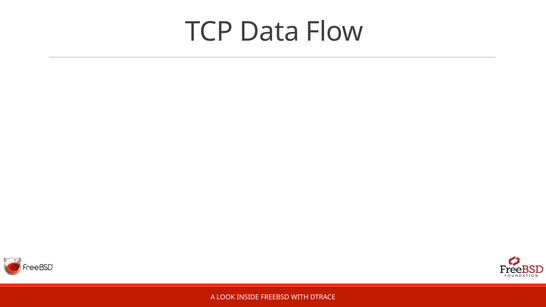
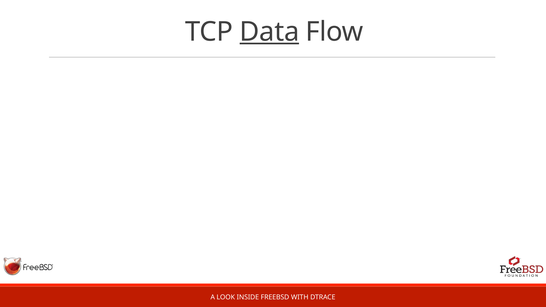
Data underline: none -> present (269, 32)
